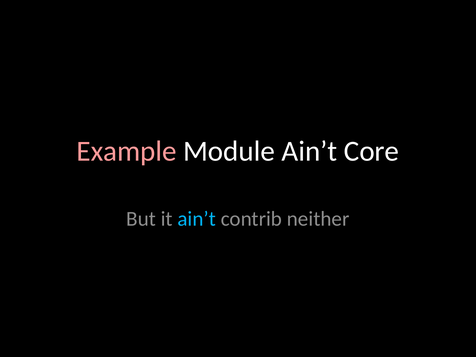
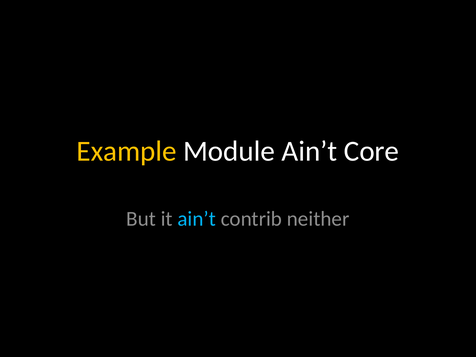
Example colour: pink -> yellow (127, 151)
